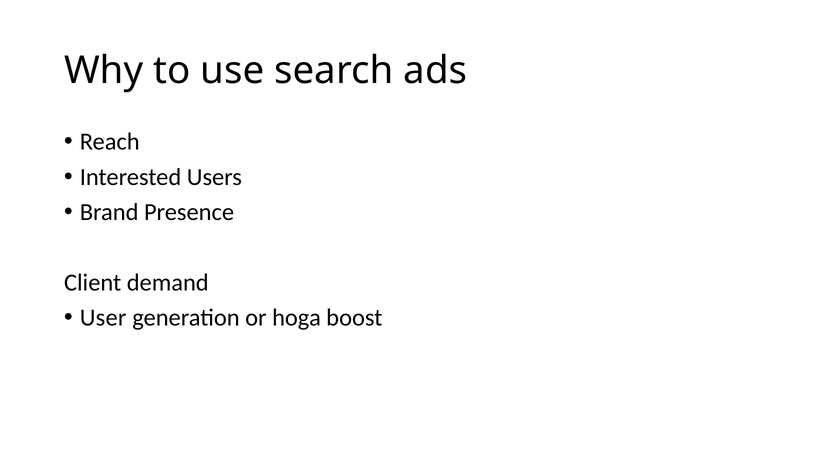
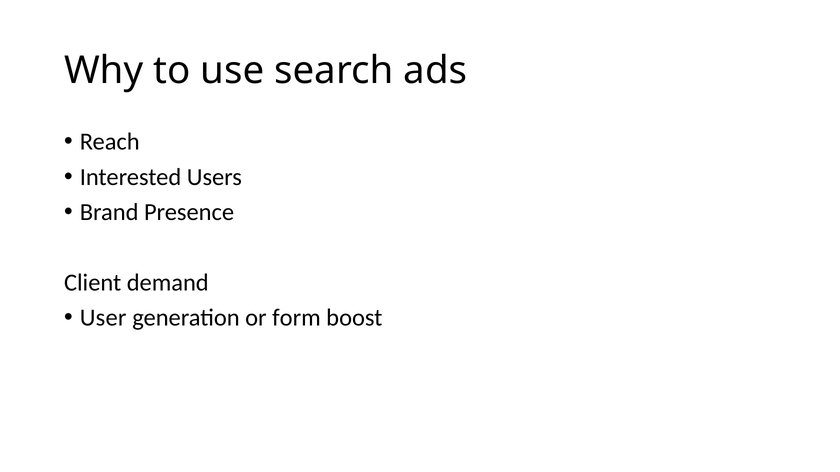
hoga: hoga -> form (296, 318)
